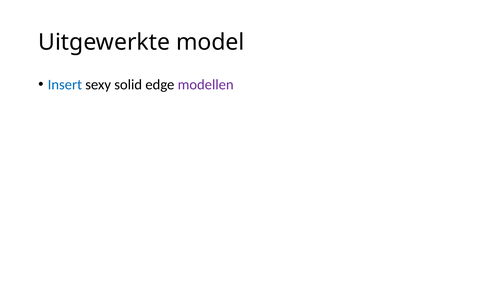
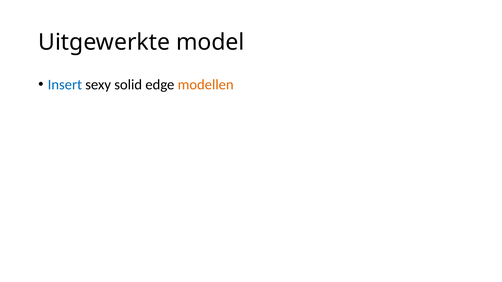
modellen colour: purple -> orange (206, 85)
